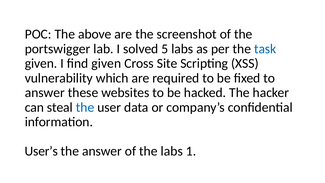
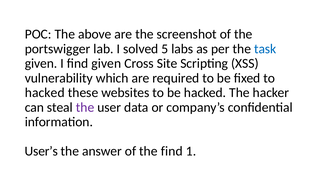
answer: answer -> hacked (45, 93)
the colour: blue -> purple (85, 107)
the labs: labs -> find (172, 151)
